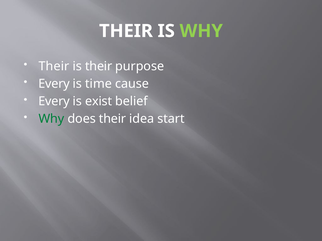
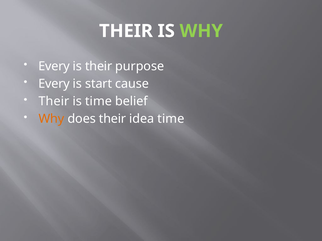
Their: Their -> Every (54, 66)
time: time -> start (99, 84)
Every: Every -> Their (54, 101)
is exist: exist -> time (99, 101)
Why colour: green -> orange (51, 119)
idea start: start -> time (171, 119)
